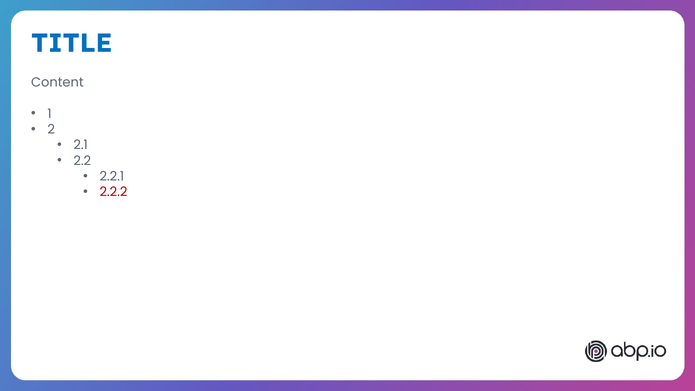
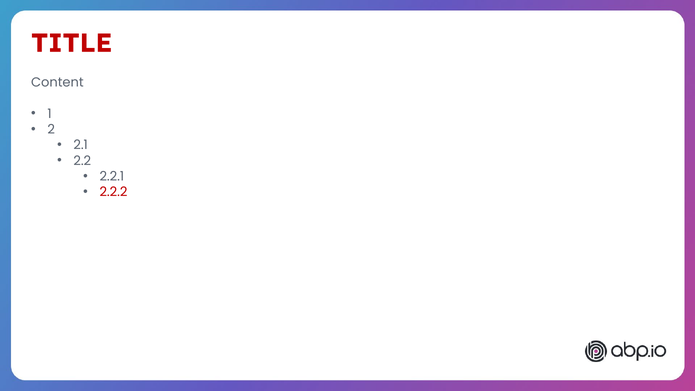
TITLE colour: blue -> red (72, 43)
